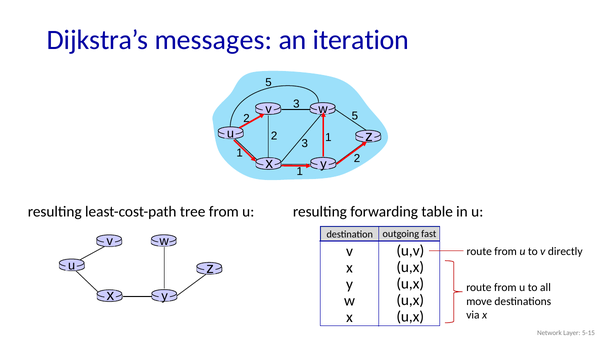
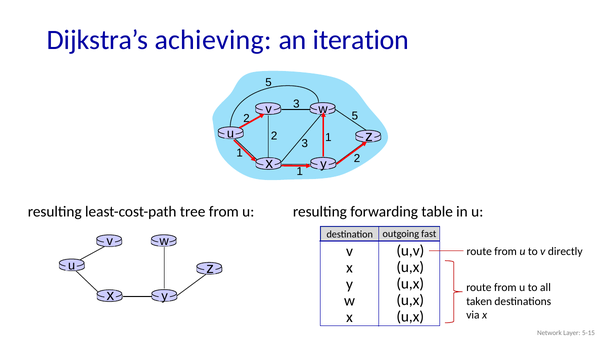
messages: messages -> achieving (213, 40)
move: move -> taken (479, 301)
